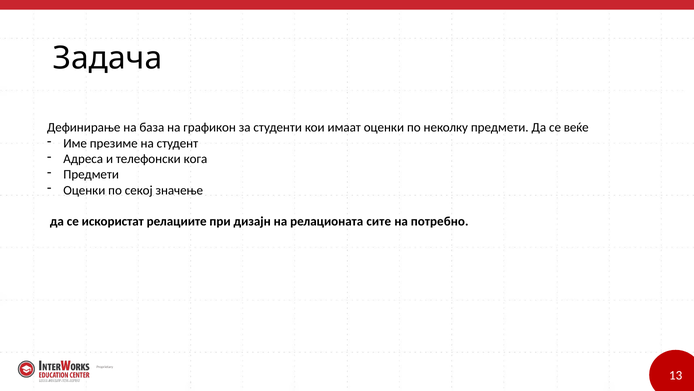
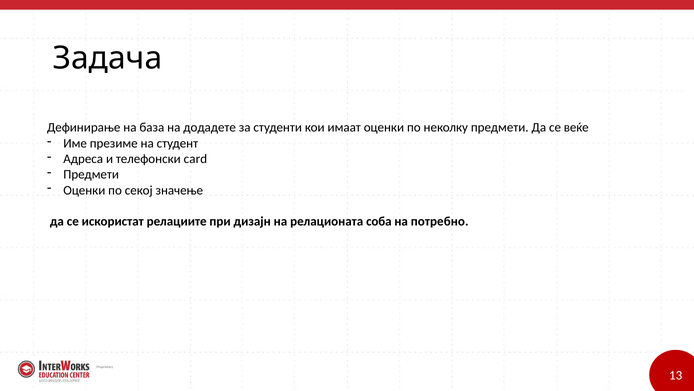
графикон: графикон -> додадете (210, 127)
кога: кога -> card (195, 159)
сите: сите -> соба (379, 221)
